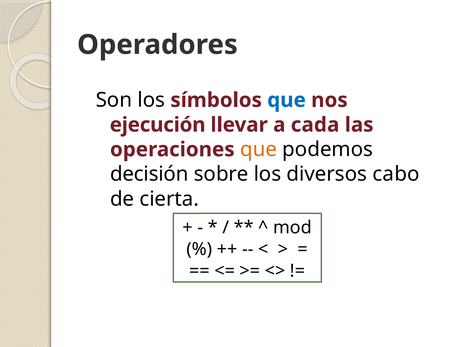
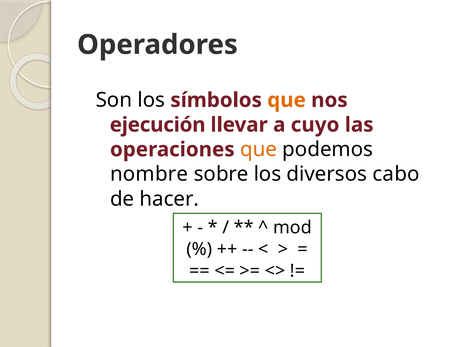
que colour: blue -> orange (287, 100)
cada: cada -> cuyo (315, 125)
decisión: decisión -> nombre (149, 174)
cierta: cierta -> hacer (169, 199)
